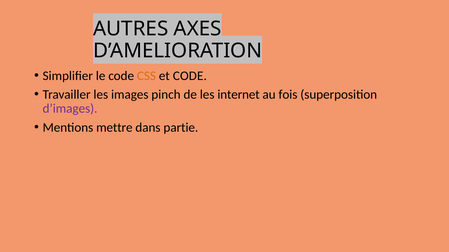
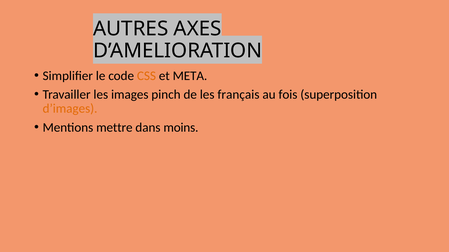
et CODE: CODE -> META (190, 76)
internet: internet -> français (238, 95)
d’images colour: purple -> orange (70, 109)
partie: partie -> moins (181, 128)
